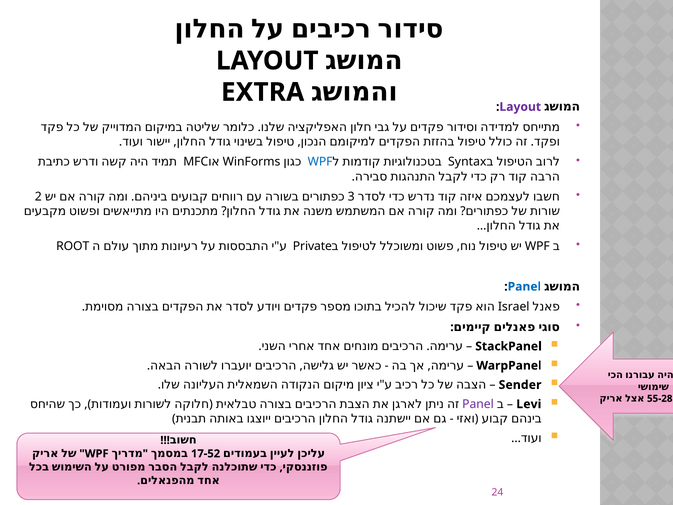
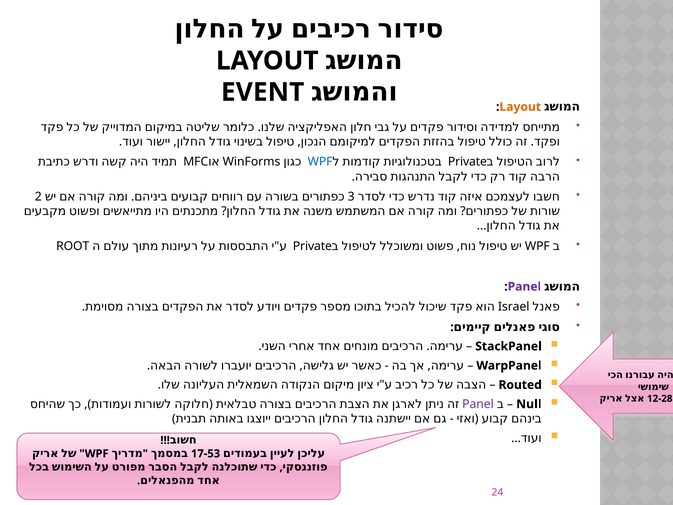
EXTRA: EXTRA -> EVENT (263, 92)
Layout colour: purple -> orange (520, 107)
Syntax: Syntax -> Private (467, 162)
Panel colour: blue -> purple (524, 286)
Sender: Sender -> Routed (520, 385)
55-28: 55-28 -> 12-28 (660, 398)
Levi: Levi -> Null (529, 404)
17-52: 17-52 -> 17-53 (206, 453)
